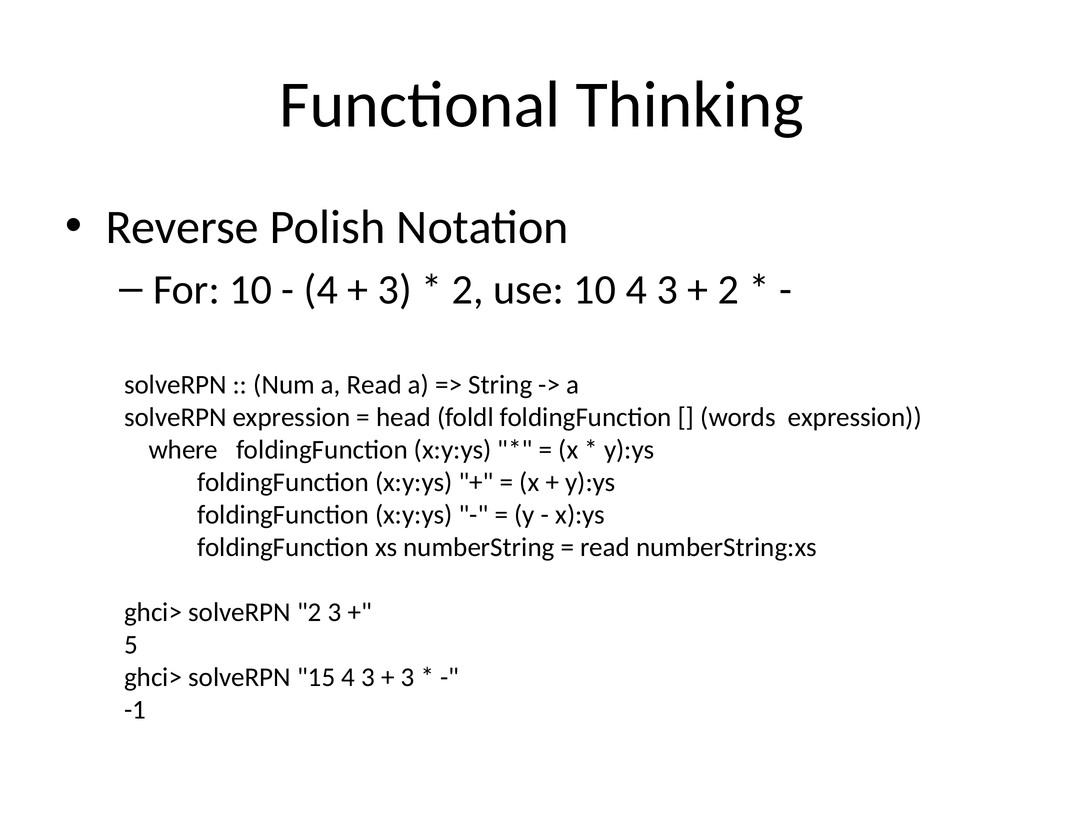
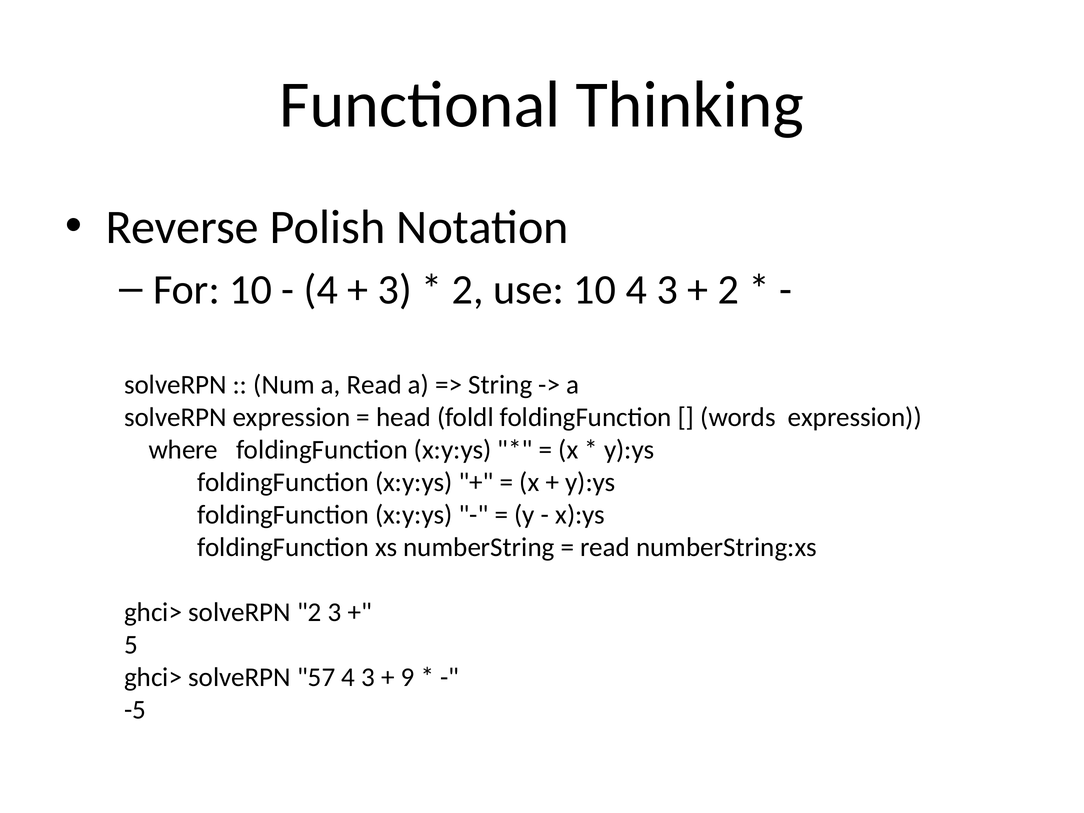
15: 15 -> 57 (316, 677)
3: 3 -> 9 (408, 677)
-1: -1 -> -5 (135, 710)
